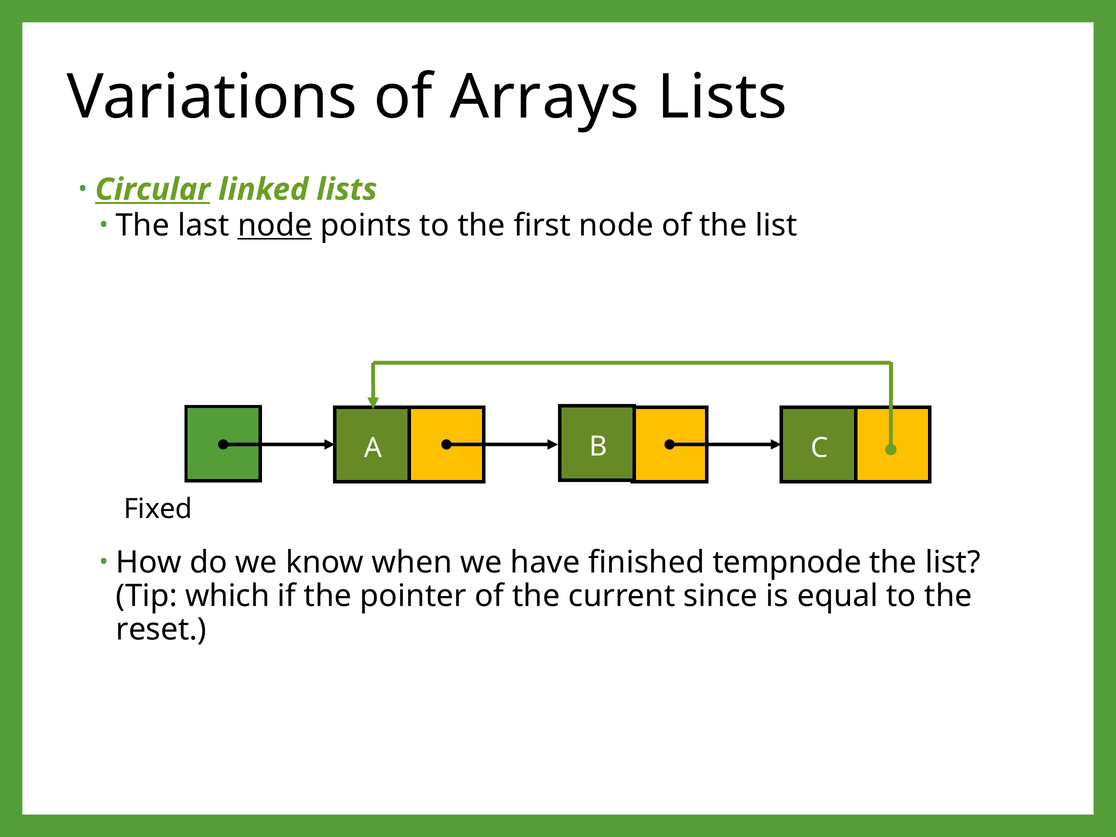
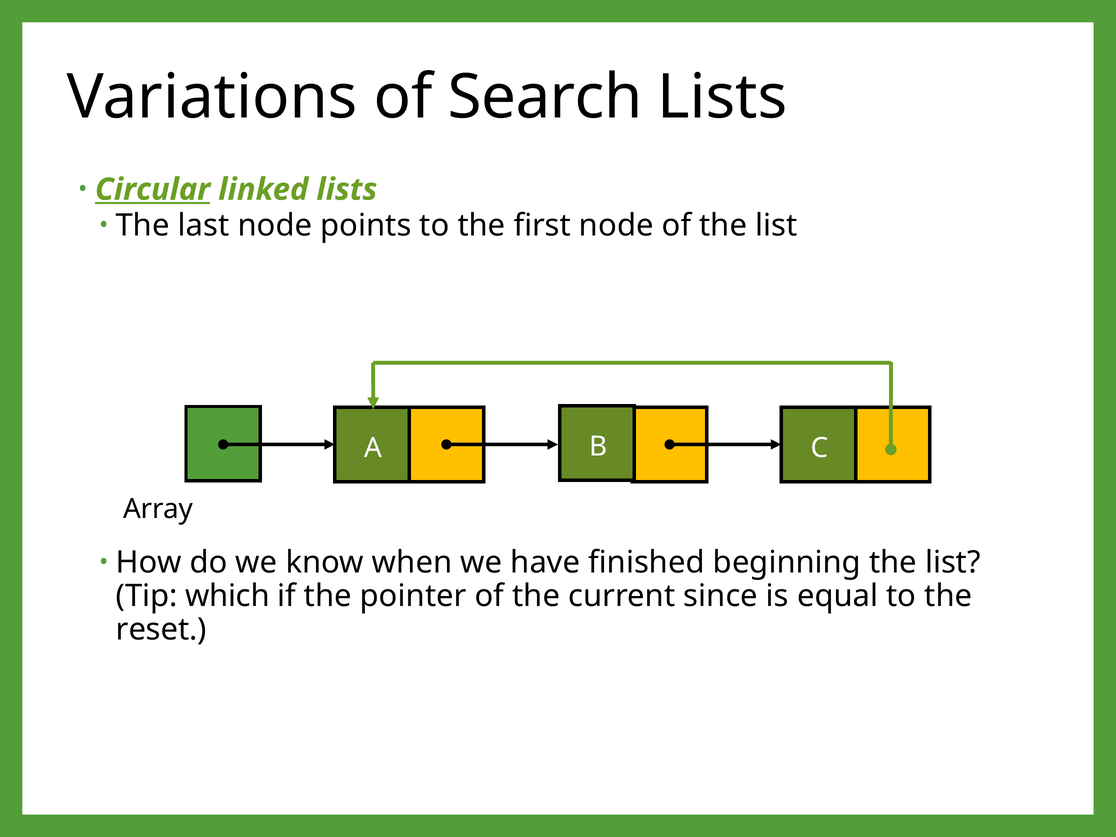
Arrays: Arrays -> Search (545, 97)
node underline: present -> none (275, 225)
Fixed: Fixed -> Array (158, 509)
tempnode: tempnode -> beginning (787, 562)
